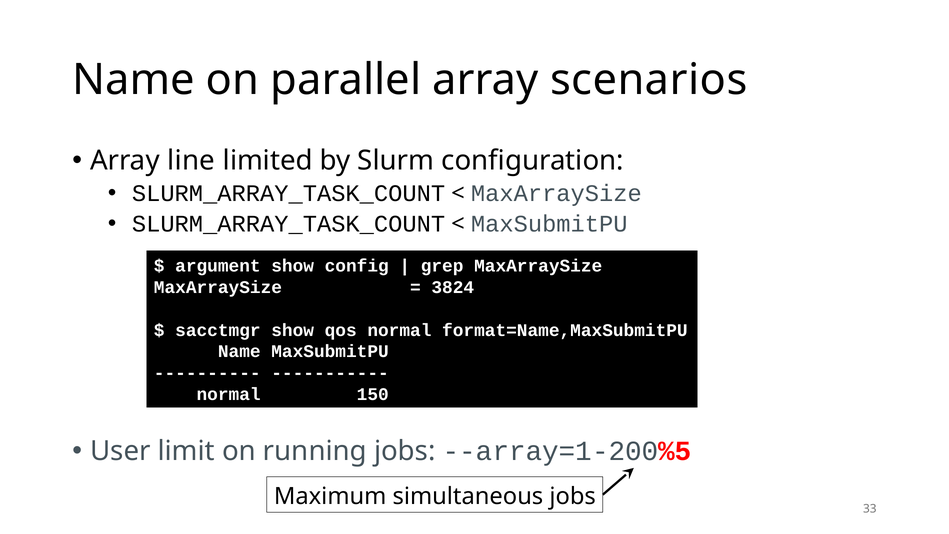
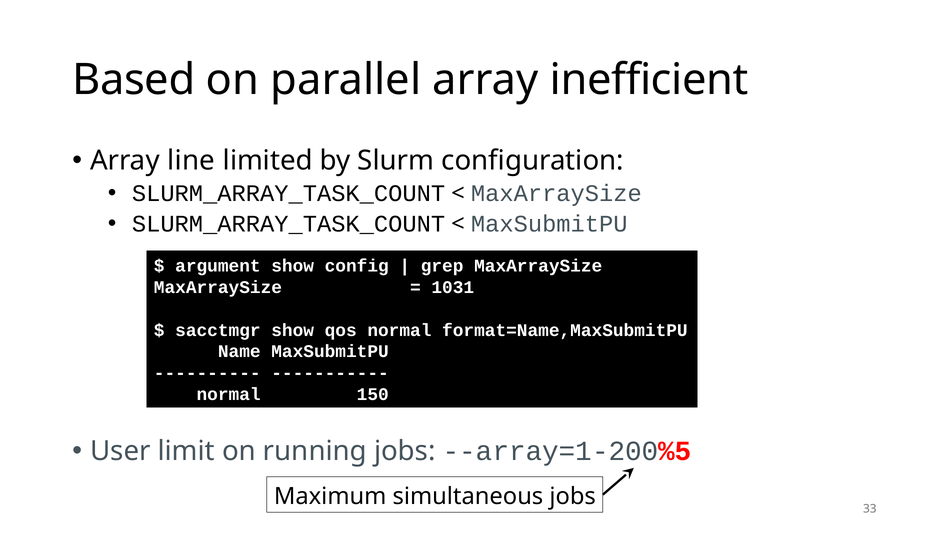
Name: Name -> Based (134, 80)
scenarios: scenarios -> inefficient (649, 80)
3824: 3824 -> 1031 (453, 287)
